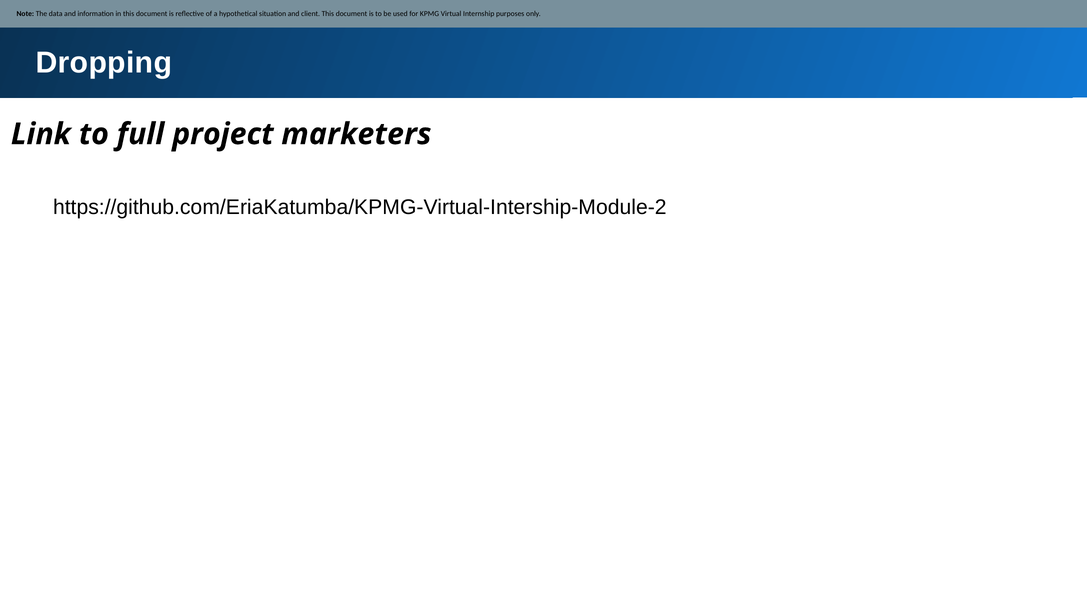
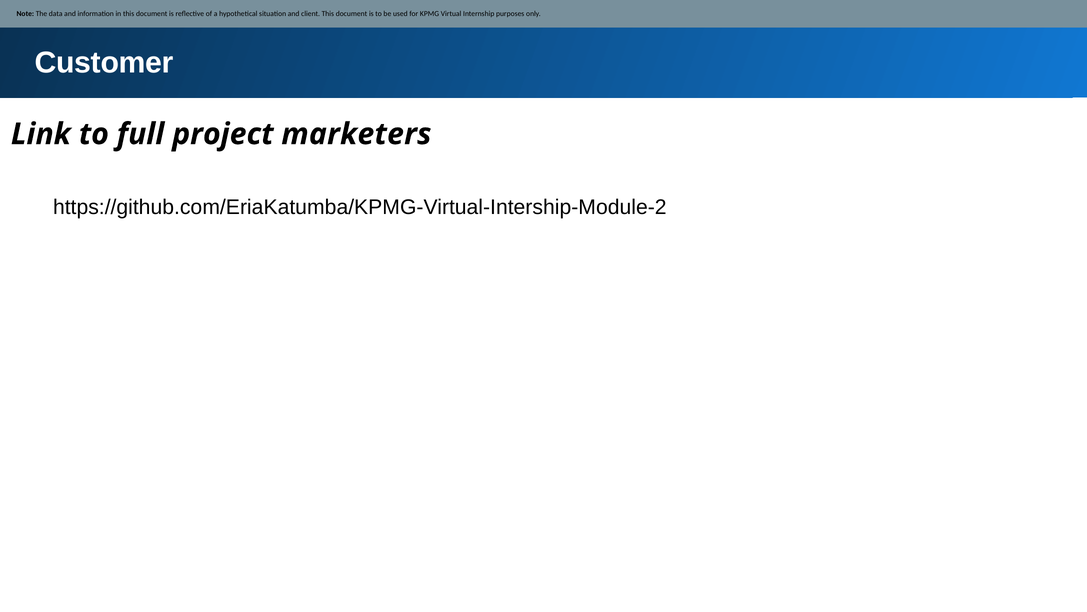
Dropping: Dropping -> Customer (104, 62)
